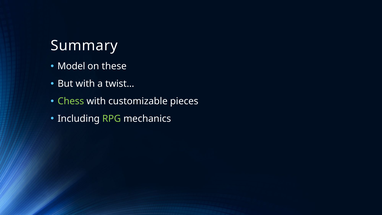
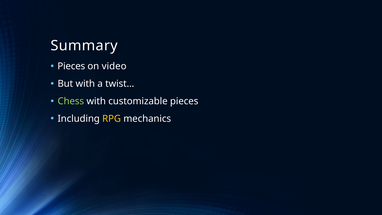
Model: Model -> Pieces (71, 66)
these: these -> video (114, 66)
RPG colour: light green -> yellow (112, 119)
